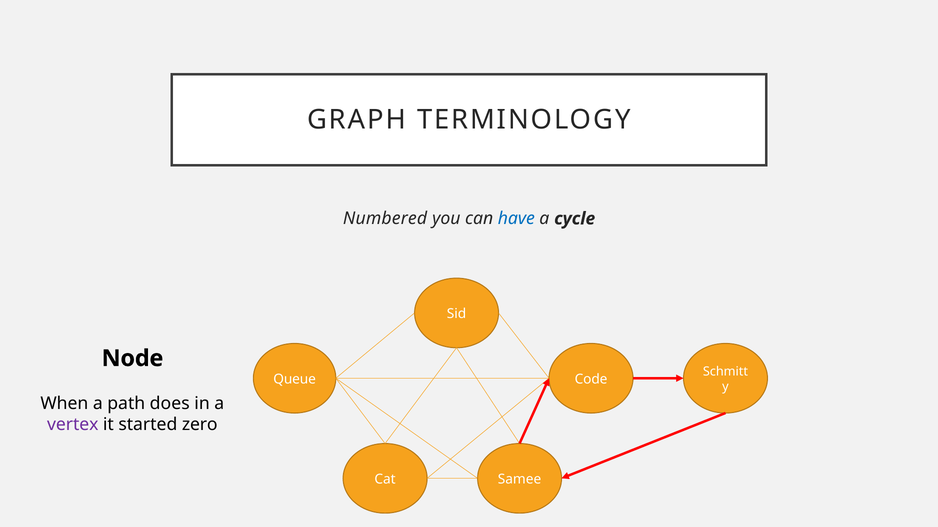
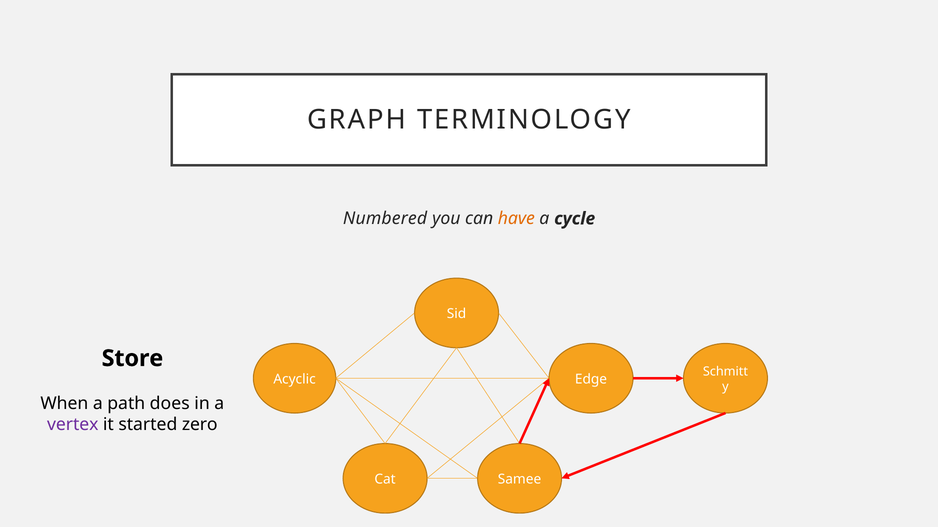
have colour: blue -> orange (516, 219)
Node: Node -> Store (132, 359)
Queue: Queue -> Acyclic (295, 380)
Code: Code -> Edge (591, 380)
